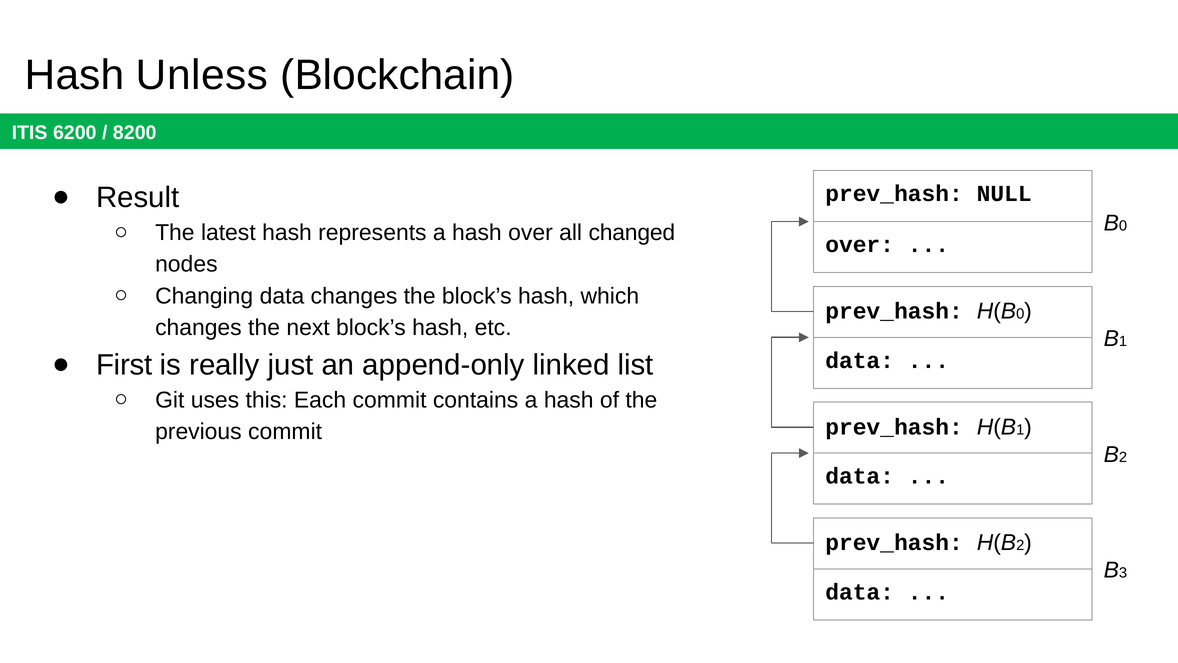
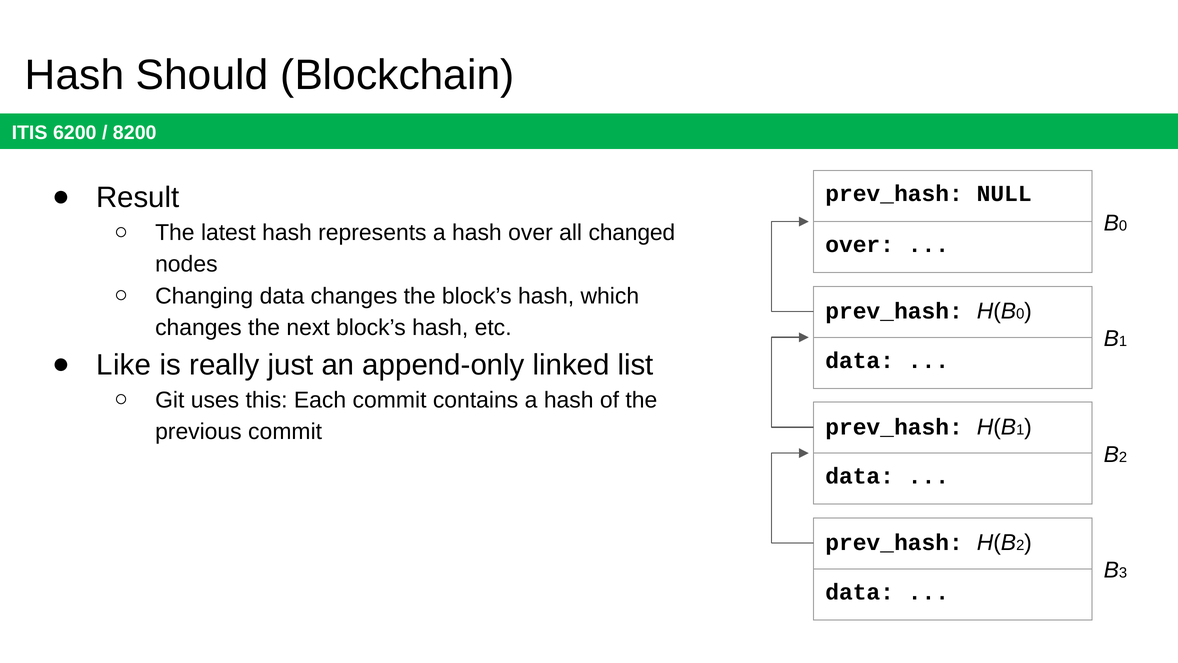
Unless: Unless -> Should (202, 75)
First: First -> Like (124, 365)
